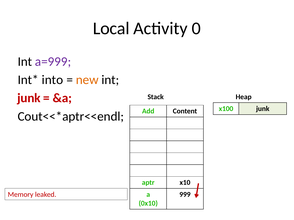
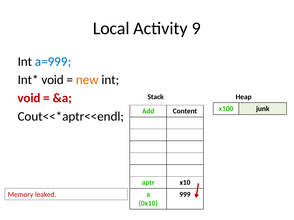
0: 0 -> 9 (196, 28)
a=999 colour: purple -> blue (53, 62)
into: into -> void (53, 80)
junk: junk -> void (29, 98)
